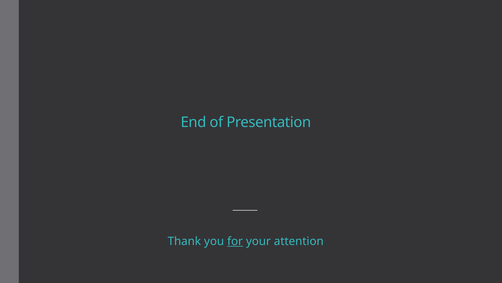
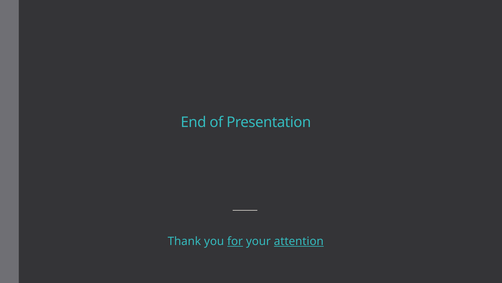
attention underline: none -> present (299, 241)
